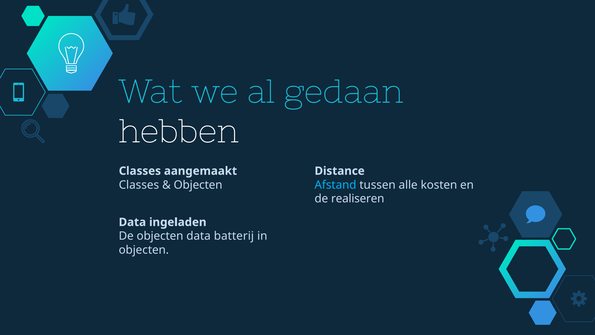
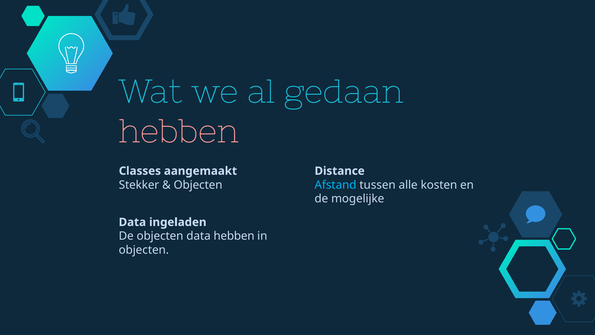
hebben colour: white -> pink (179, 131)
Classes: Classes -> Stekker (139, 185)
realiseren: realiseren -> mogelijke (358, 199)
data batterij: batterij -> hebben (234, 236)
